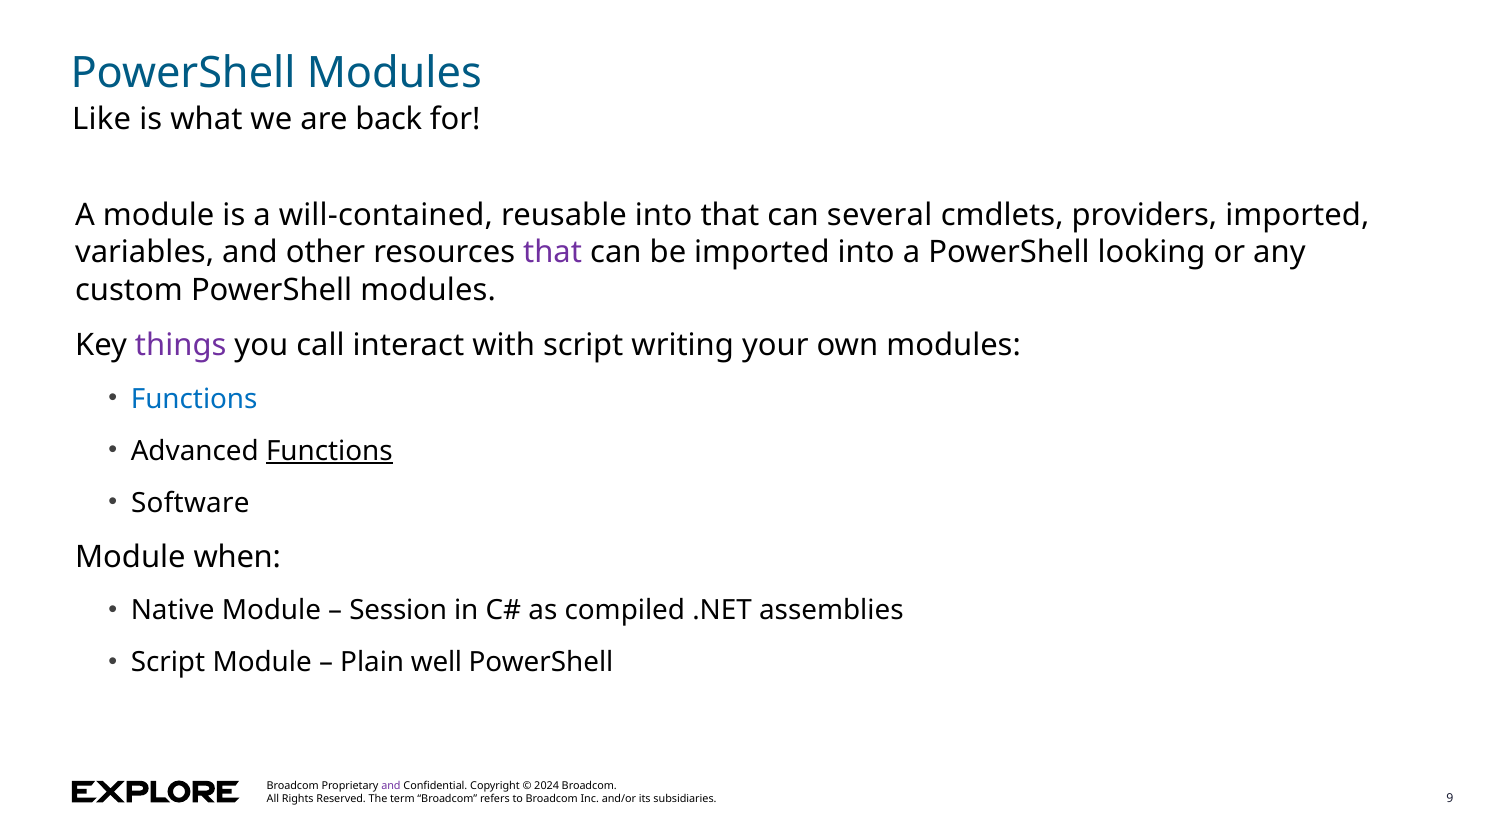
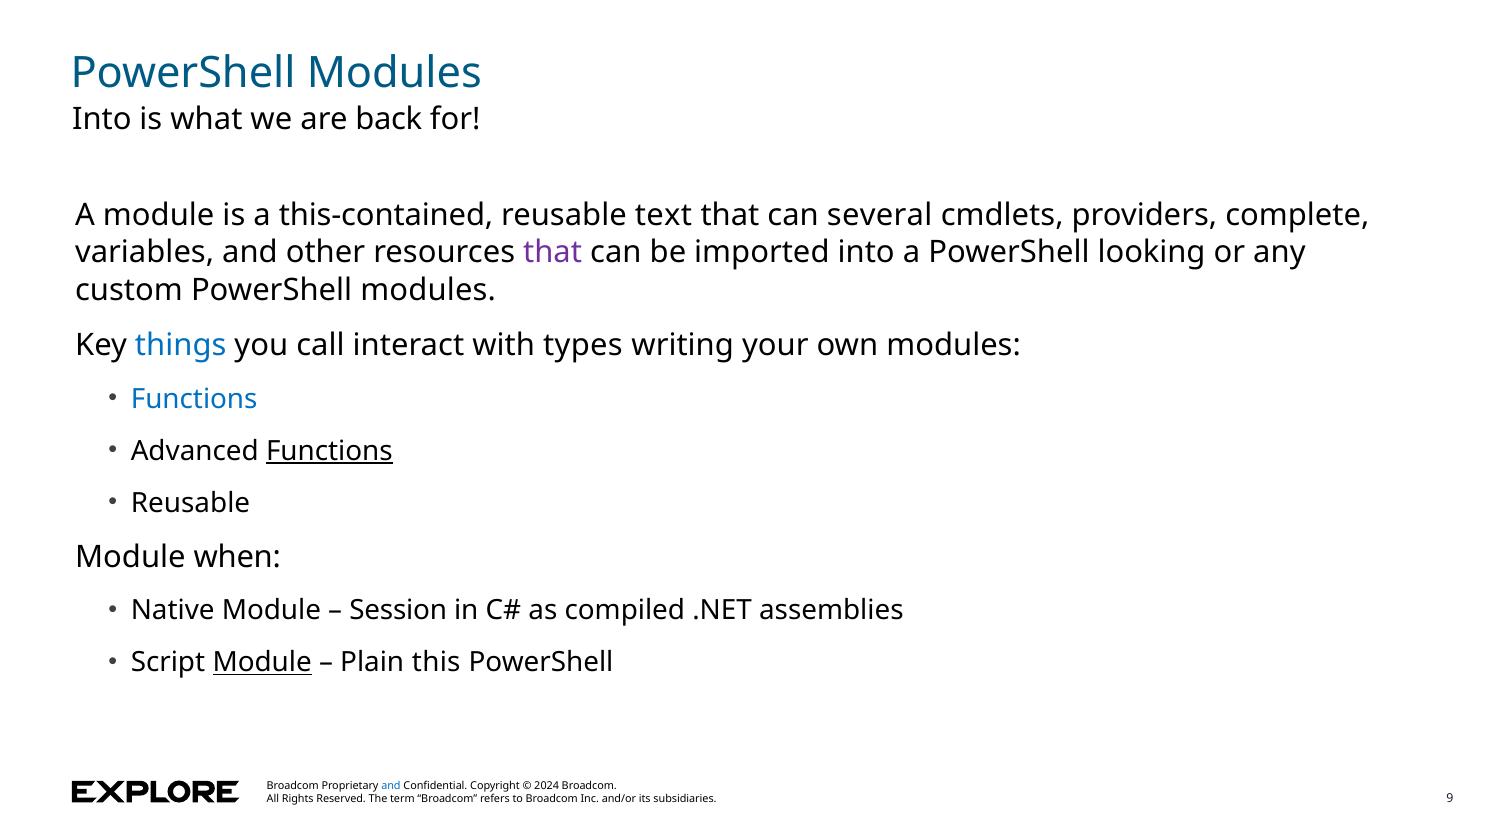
Like: Like -> Into (102, 120)
will-contained: will-contained -> this-contained (386, 216)
reusable into: into -> text (663, 216)
providers imported: imported -> complete (1297, 216)
things colour: purple -> blue (181, 346)
with script: script -> types (583, 346)
Software: Software -> Reusable (190, 503)
Module underline: none -> present (262, 663)
well: well -> this (436, 663)
and colour: purple -> blue (391, 786)
